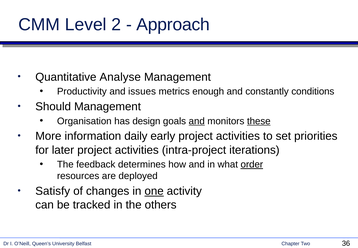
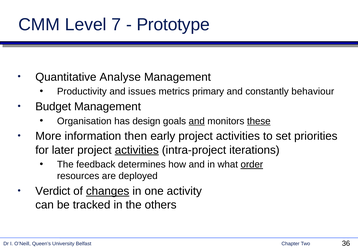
2: 2 -> 7 (116, 25)
Approach: Approach -> Prototype (173, 25)
enough: enough -> primary (208, 91)
conditions: conditions -> behaviour (313, 91)
Should: Should -> Budget (53, 107)
daily: daily -> then (136, 136)
activities underline: none -> present (137, 150)
Satisfy: Satisfy -> Verdict (53, 191)
changes underline: none -> present (108, 191)
one underline: present -> none (154, 191)
